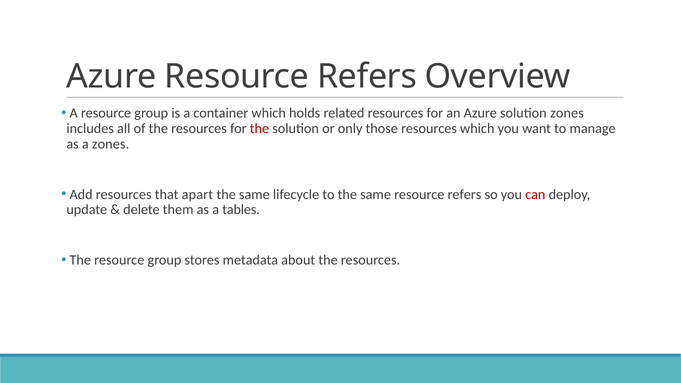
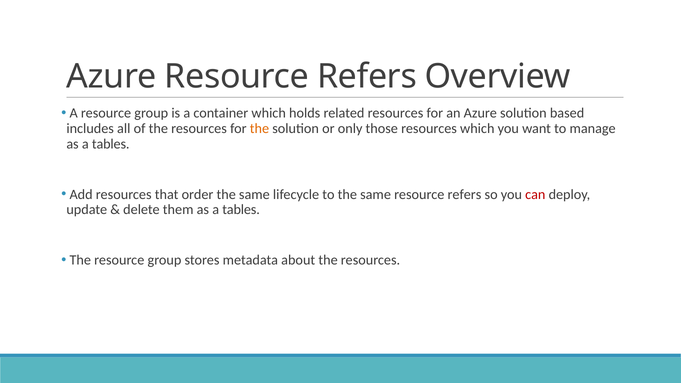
solution zones: zones -> based (567, 113)
the colour: red -> orange (259, 129)
zones: zones -> tables (111, 144)
apart: apart -> order (197, 194)
